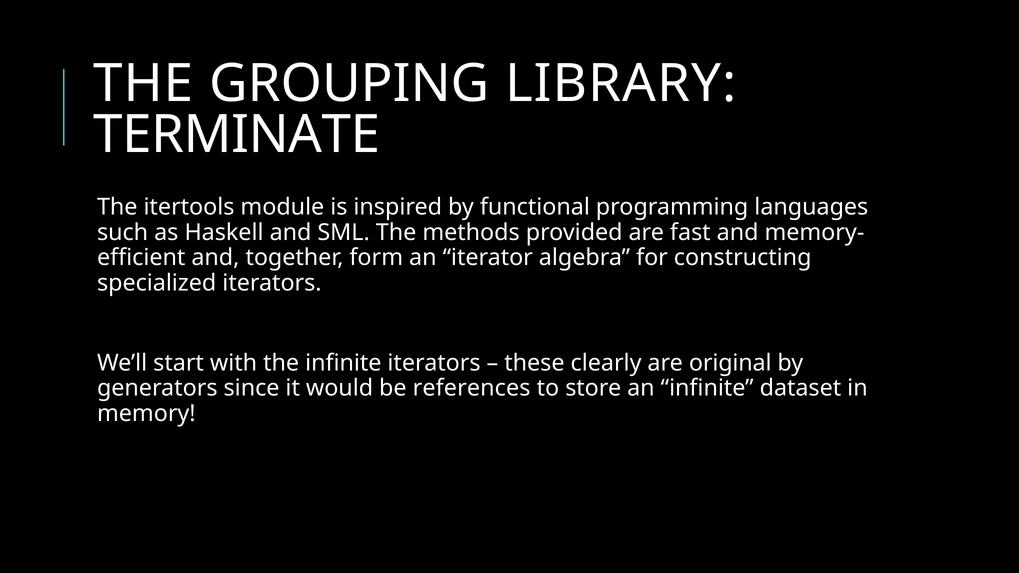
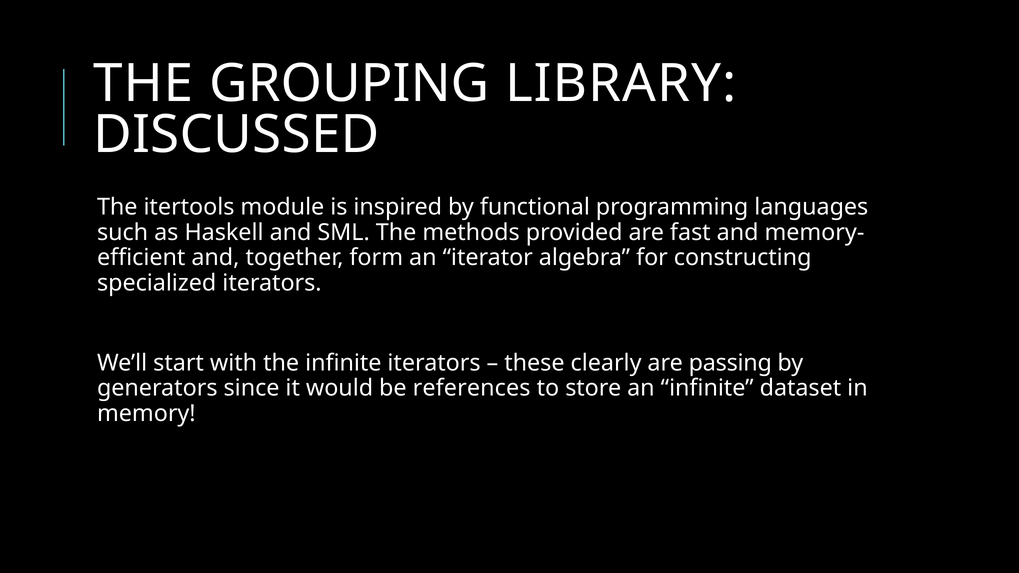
TERMINATE: TERMINATE -> DISCUSSED (236, 135)
original: original -> passing (730, 363)
